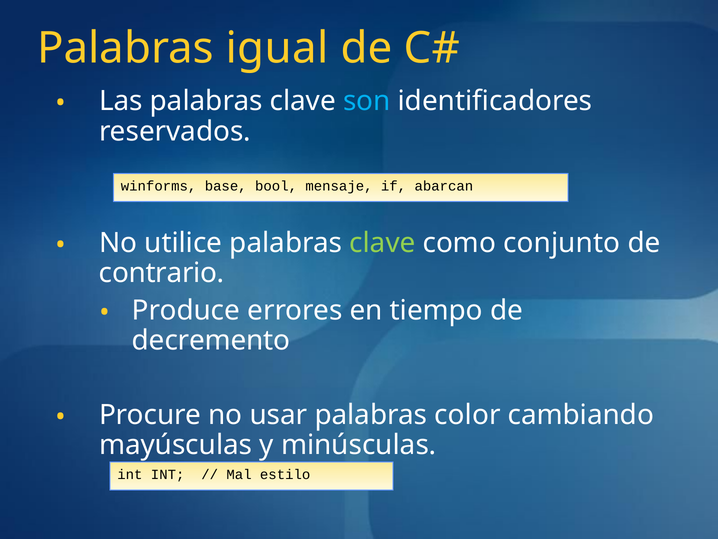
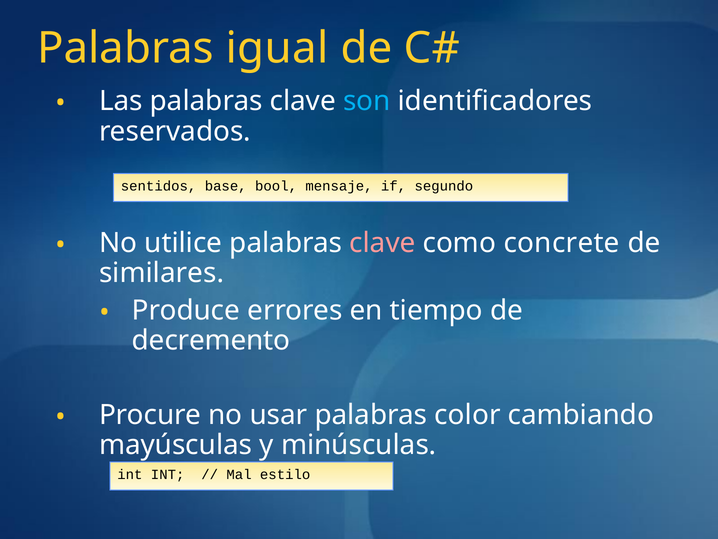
winforms: winforms -> sentidos (159, 186)
abarcan: abarcan -> segundo (444, 186)
clave colour: light green -> pink (382, 243)
conjunto: conjunto -> concrete (562, 243)
contrario: contrario -> similares (162, 273)
